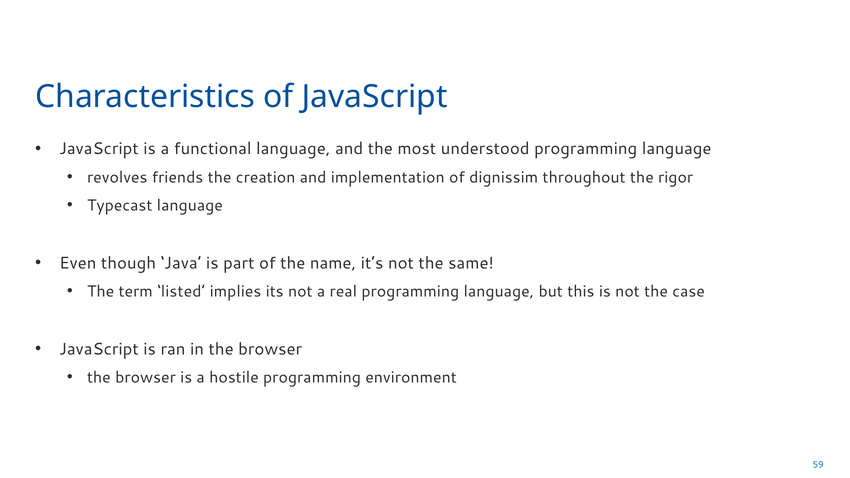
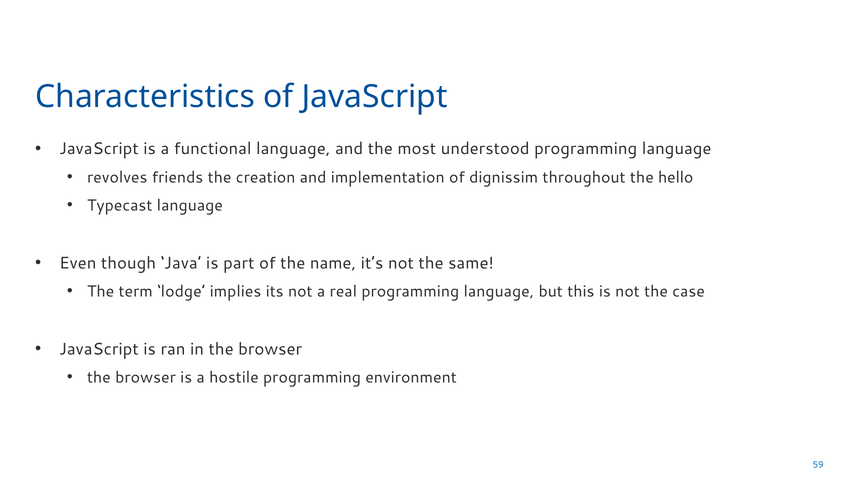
rigor: rigor -> hello (676, 177)
listed: listed -> lodge (181, 291)
